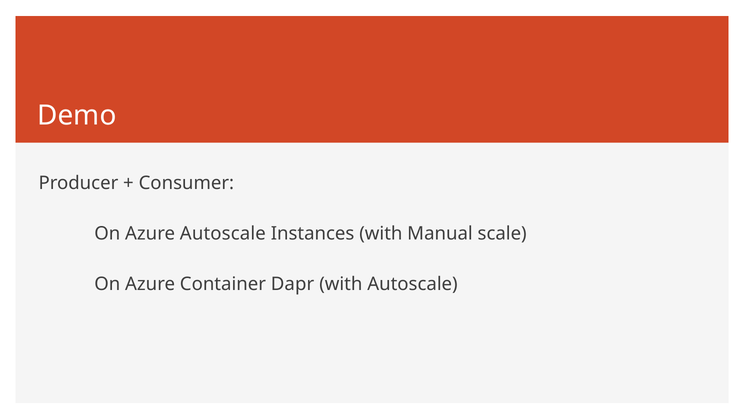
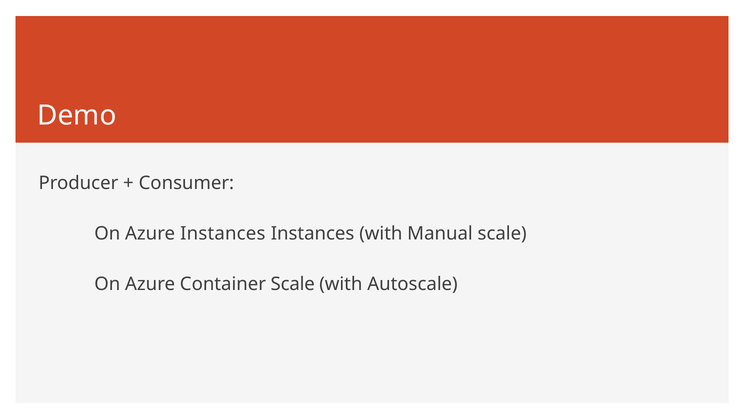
Azure Autoscale: Autoscale -> Instances (223, 233)
Container Dapr: Dapr -> Scale (293, 284)
